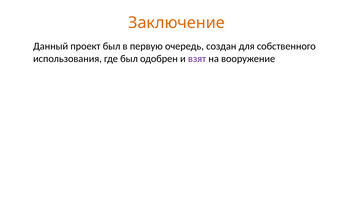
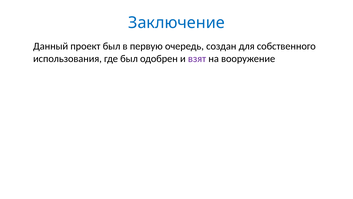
Заключение colour: orange -> blue (176, 23)
